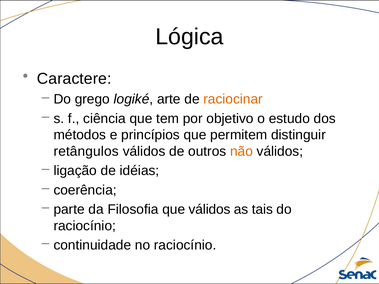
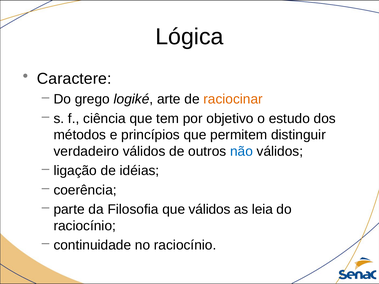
retângulos: retângulos -> verdadeiro (86, 151)
não colour: orange -> blue (241, 151)
tais: tais -> leia (262, 210)
